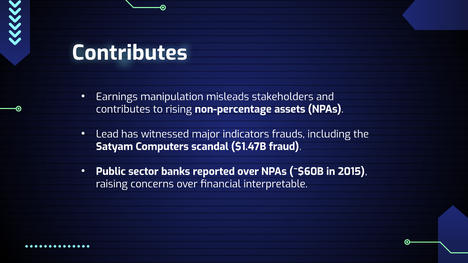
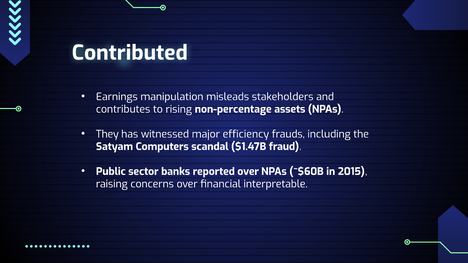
Contributes: Contributes -> Contributed (130, 53)
Lead: Lead -> They (107, 134)
indicators: indicators -> efficiency (246, 134)
